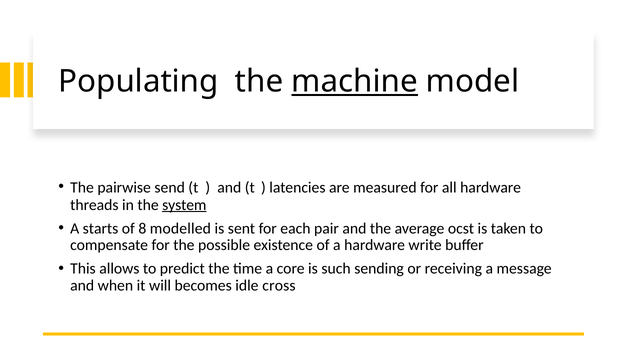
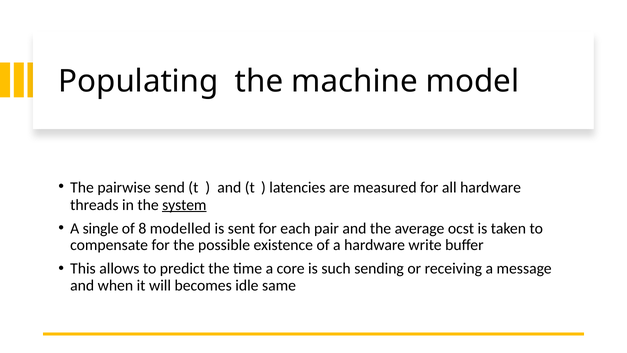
machine underline: present -> none (355, 81)
starts: starts -> single (101, 228)
cross: cross -> same (279, 285)
